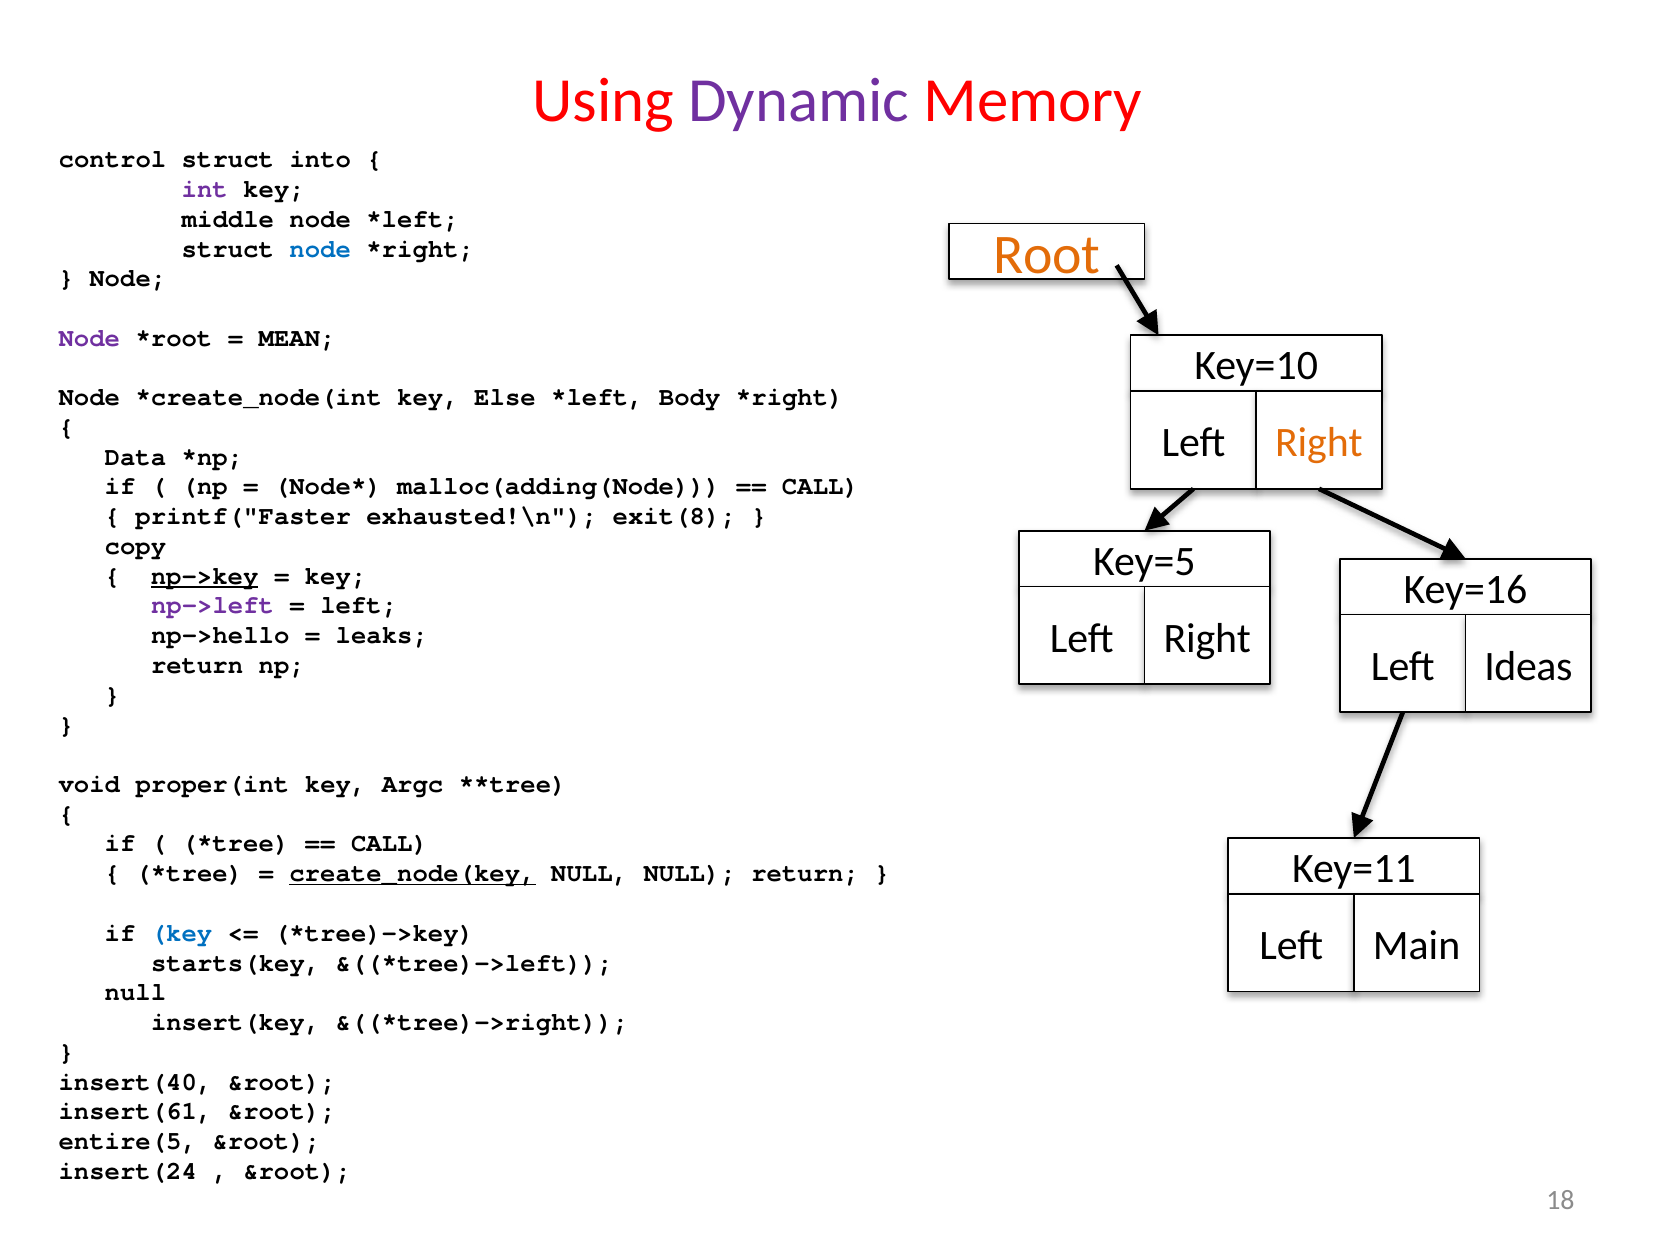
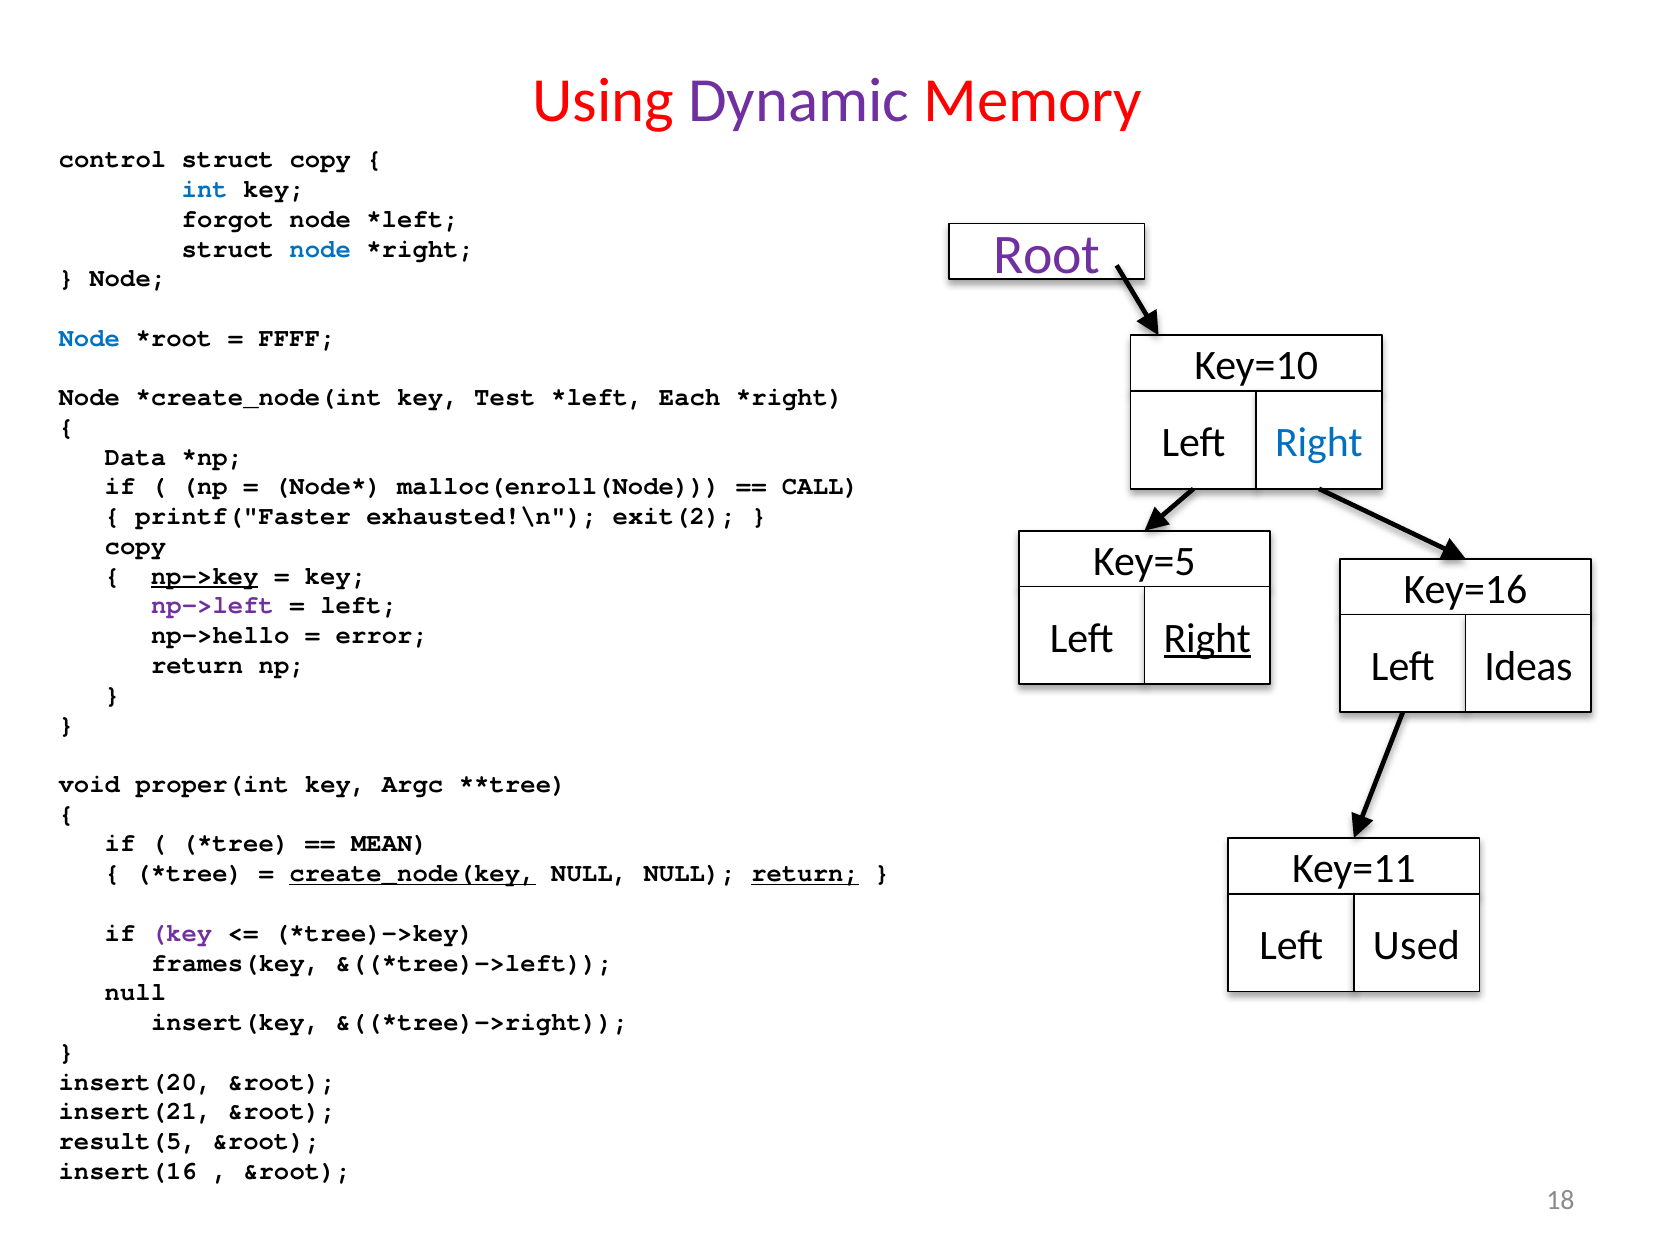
struct into: into -> copy (320, 159)
int colour: purple -> blue (205, 189)
middle: middle -> forgot (228, 219)
Root colour: orange -> purple (1047, 255)
Node colour: purple -> blue (89, 338)
MEAN: MEAN -> FFFF (297, 338)
Else: Else -> Test (505, 397)
Body: Body -> Each (690, 397)
Right colour: orange -> blue (1319, 443)
malloc(adding(Node: malloc(adding(Node -> malloc(enroll(Node (559, 486)
exit(8: exit(8 -> exit(2 (674, 516)
Right underline: none -> present (1207, 638)
leaks: leaks -> error (382, 635)
CALL: CALL -> MEAN (389, 843)
return underline: none -> present (805, 873)
key colour: blue -> purple (182, 932)
Main: Main -> Used (1416, 945)
starts(key: starts(key -> frames(key (236, 962)
insert(40: insert(40 -> insert(20 (135, 1081)
insert(61: insert(61 -> insert(21 (135, 1111)
entire(5: entire(5 -> result(5 (128, 1140)
insert(24: insert(24 -> insert(16 (128, 1170)
